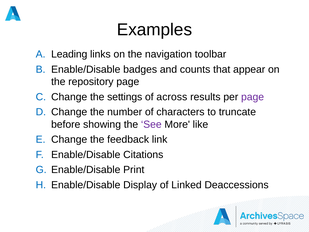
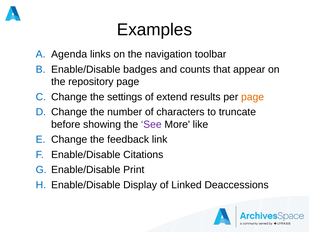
Leading: Leading -> Agenda (69, 54)
across: across -> extend (172, 97)
page colour: purple -> orange (253, 97)
